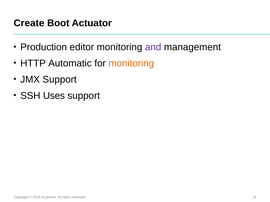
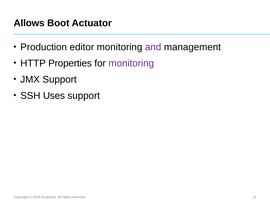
Create: Create -> Allows (29, 23)
Automatic: Automatic -> Properties (70, 63)
monitoring colour: orange -> purple (131, 63)
